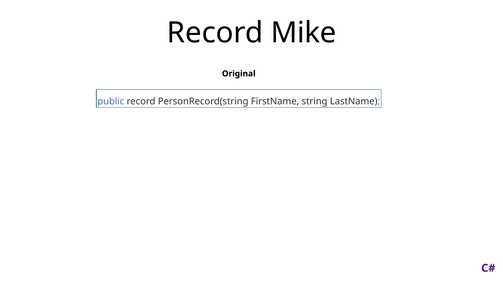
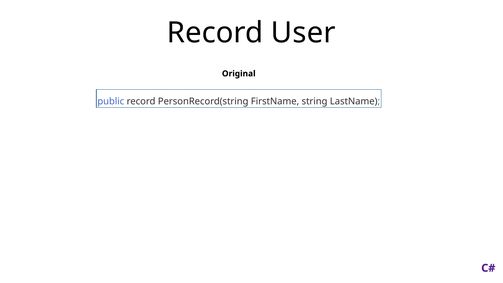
Mike: Mike -> User (303, 33)
